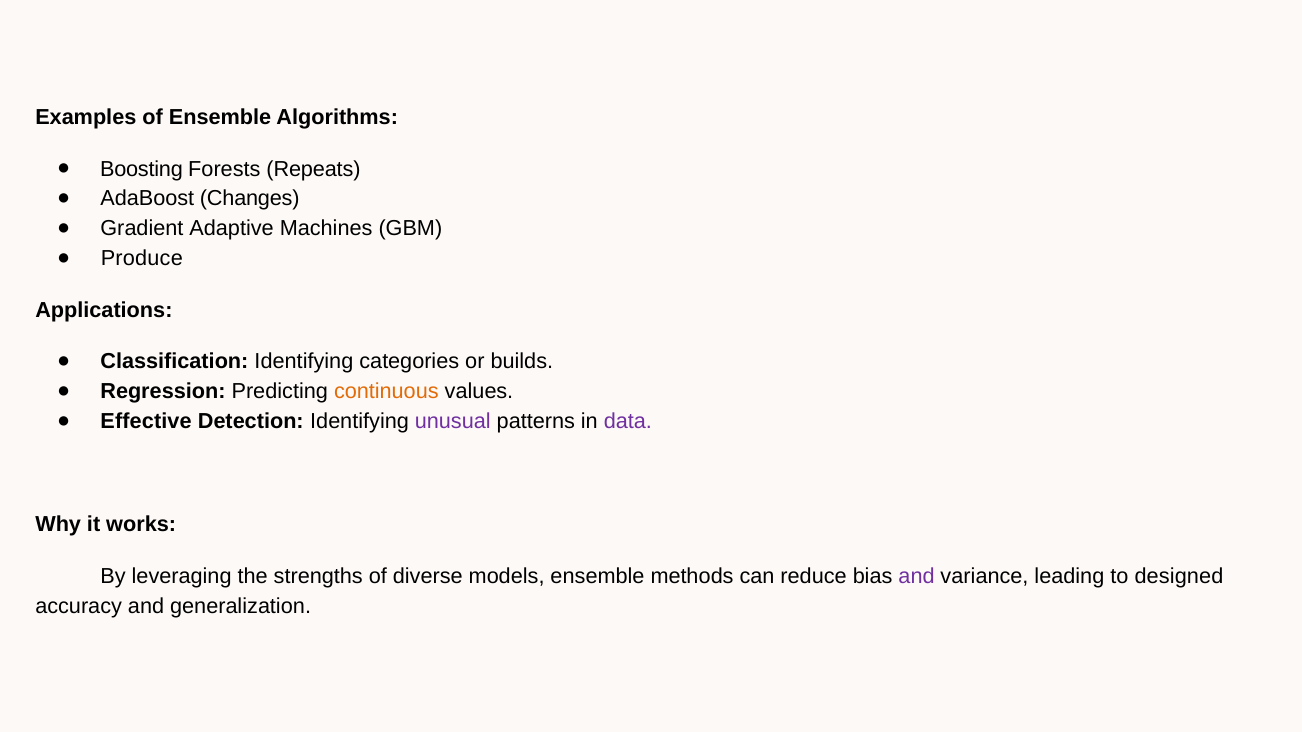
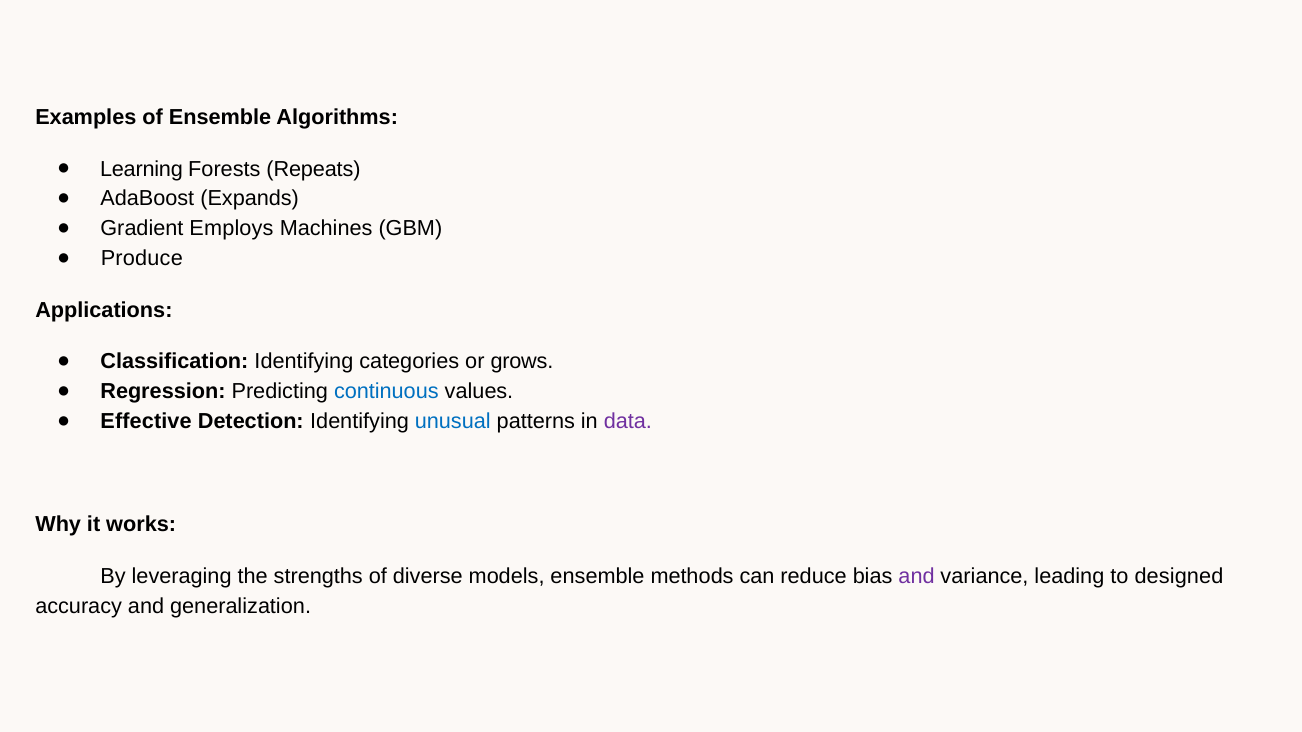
Boosting: Boosting -> Learning (141, 169)
Changes: Changes -> Expands (250, 199)
Adaptive: Adaptive -> Employs (232, 229)
builds: builds -> grows (522, 362)
continuous colour: orange -> blue (386, 392)
unusual colour: purple -> blue (453, 422)
